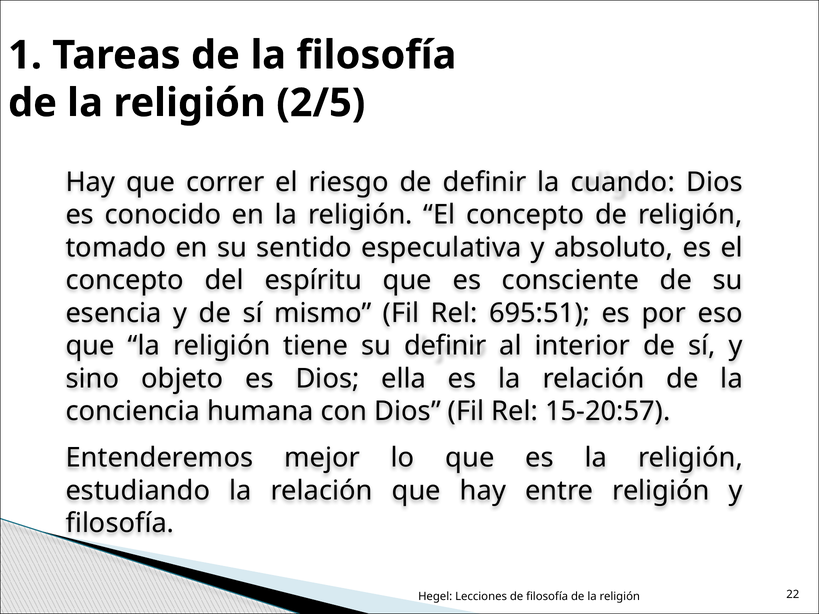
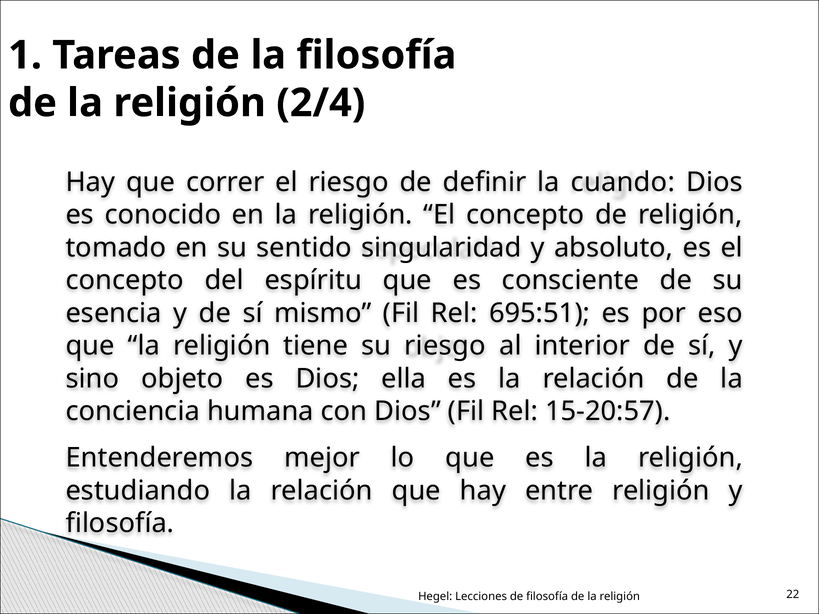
2/5: 2/5 -> 2/4 (321, 103)
especulativa: especulativa -> singularidad (441, 248)
su definir: definir -> riesgo (445, 346)
